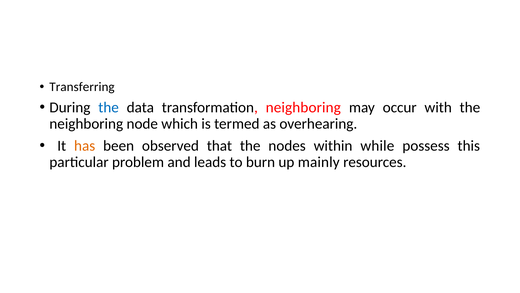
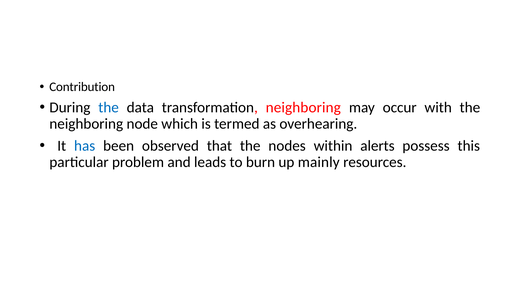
Transferring: Transferring -> Contribution (82, 87)
has colour: orange -> blue (85, 146)
while: while -> alerts (377, 146)
